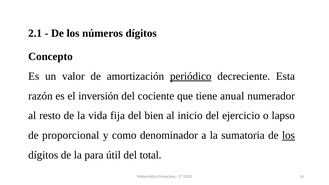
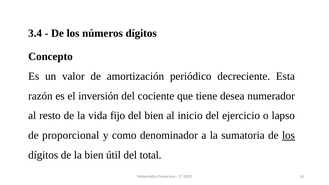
2.1: 2.1 -> 3.4 (35, 33)
periódico underline: present -> none (191, 76)
anual: anual -> desea (232, 96)
fija: fija -> fijo (118, 116)
la para: para -> bien (94, 155)
